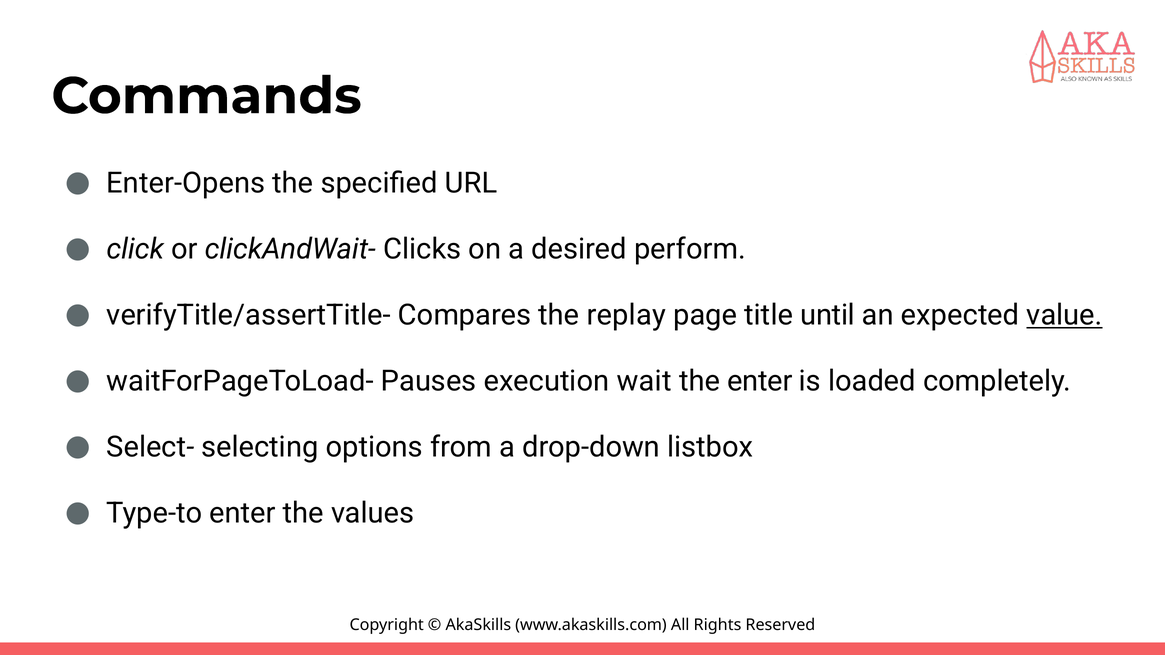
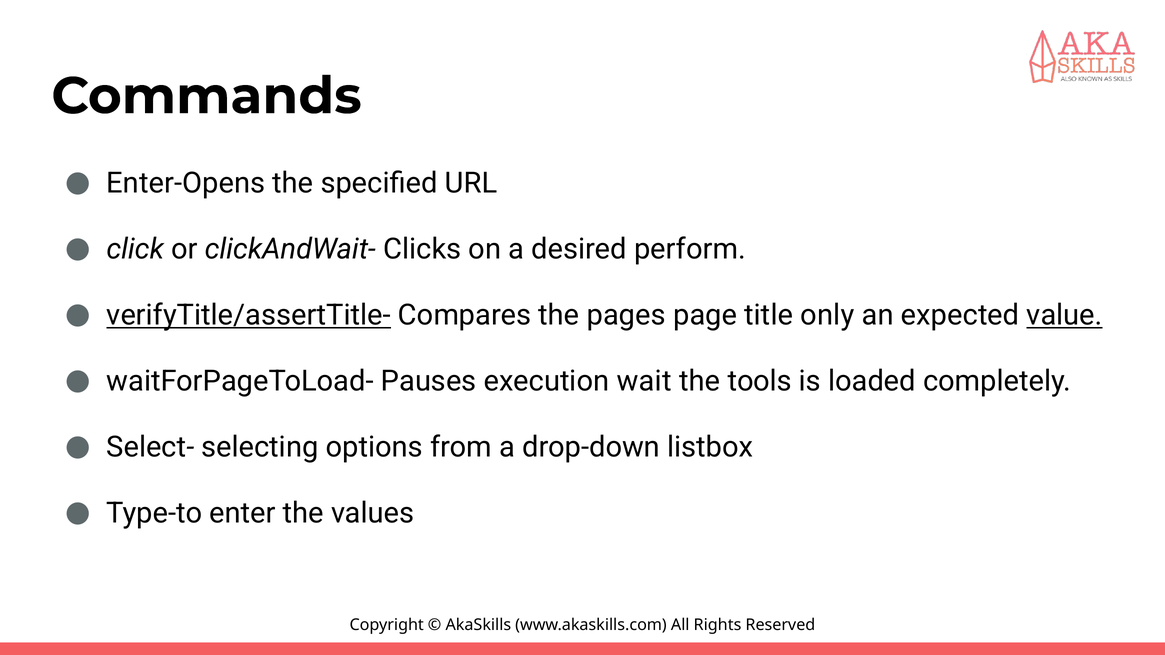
verifyTitle/assertTitle- underline: none -> present (249, 315)
replay: replay -> pages (626, 315)
until: until -> only (827, 315)
the enter: enter -> tools (760, 381)
